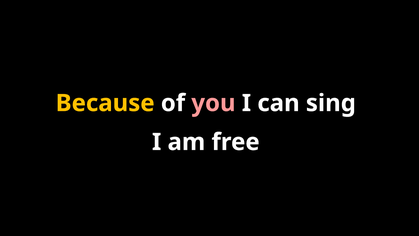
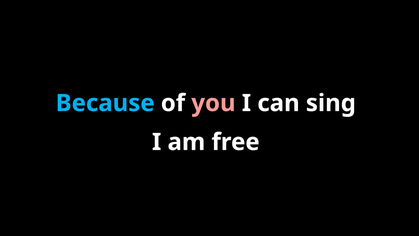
Because colour: yellow -> light blue (105, 103)
